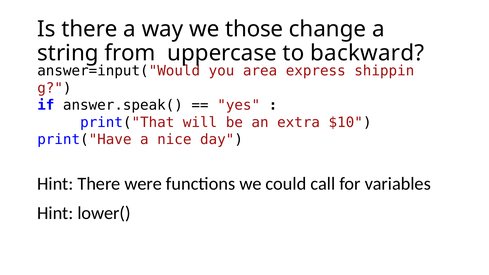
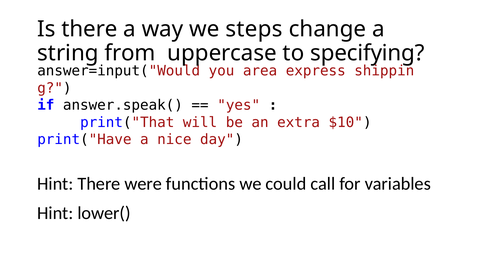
those: those -> steps (254, 29)
backward: backward -> specifying (367, 53)
